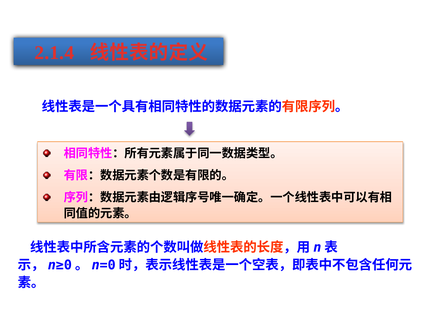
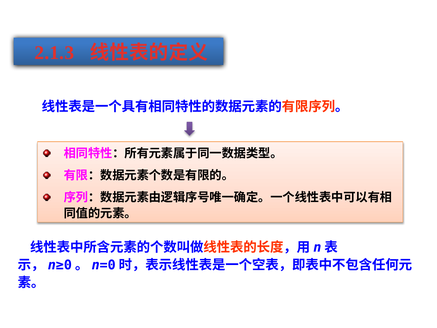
2.1.4: 2.1.4 -> 2.1.3 (54, 53)
